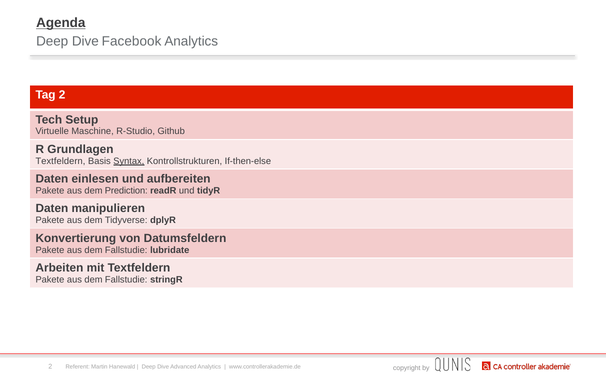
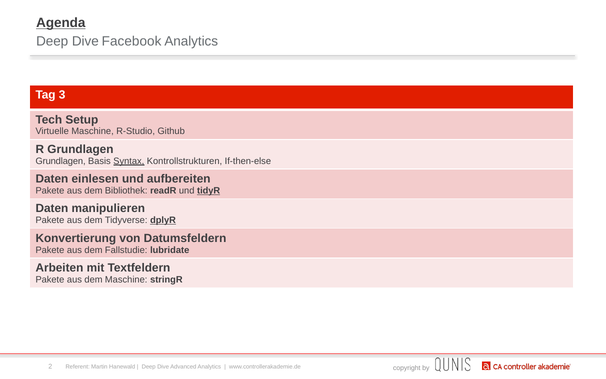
Tag 2: 2 -> 3 (62, 95)
Textfeldern: Textfeldern -> Grundlagen (61, 161)
Prediction: Prediction -> Bibliothek (126, 191)
tidyR underline: none -> present (209, 191)
dplyR underline: none -> present (163, 220)
Fallstudie: Fallstudie -> Maschine (126, 279)
